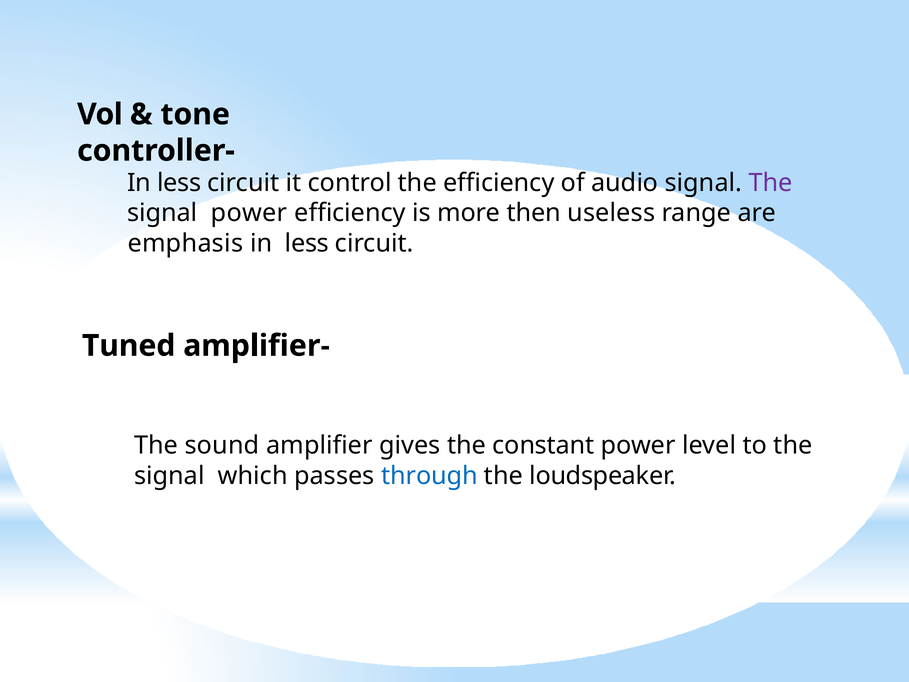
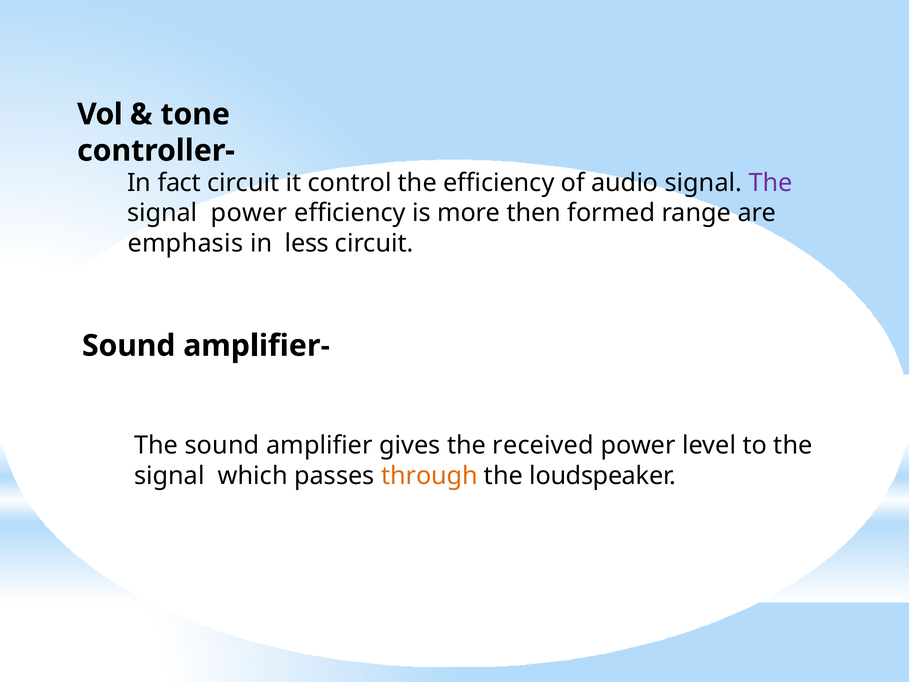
less: less -> fact (179, 183)
useless: useless -> formed (611, 213)
Tuned: Tuned -> Sound (129, 346)
constant: constant -> received (543, 445)
through colour: blue -> orange (429, 476)
